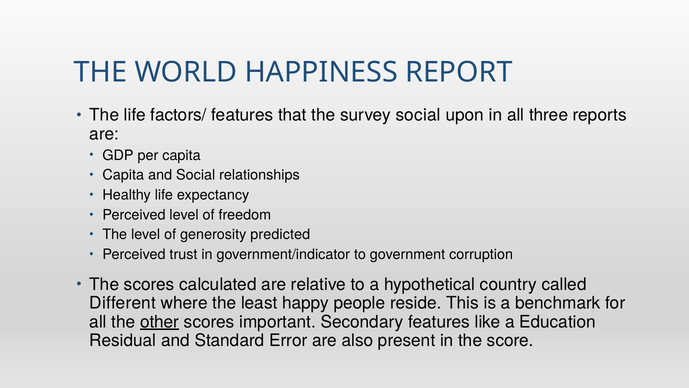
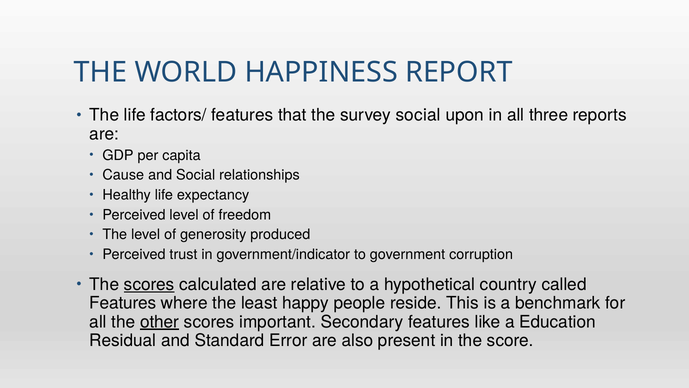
Capita: Capita -> Cause (123, 175)
predicted: predicted -> produced (280, 235)
scores underline: none -> present (149, 284)
Different: Different -> Features (123, 303)
